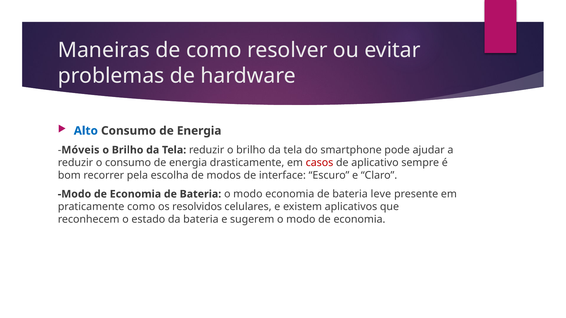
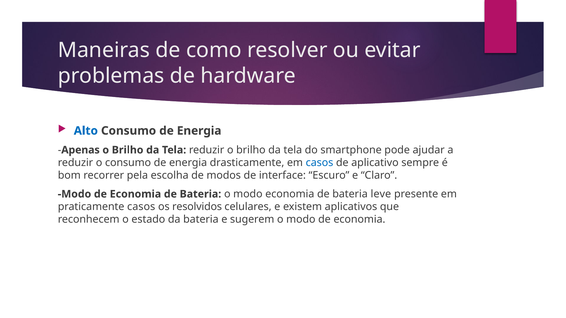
Móveis: Móveis -> Apenas (80, 150)
casos colour: red -> blue (319, 163)
praticamente como: como -> casos (141, 207)
